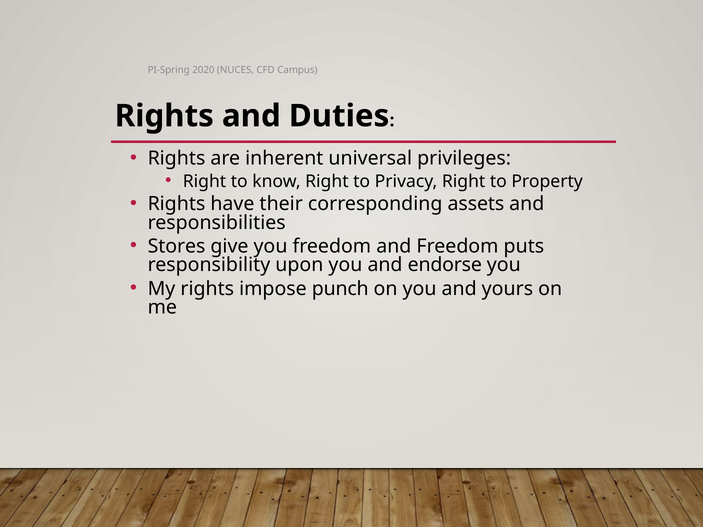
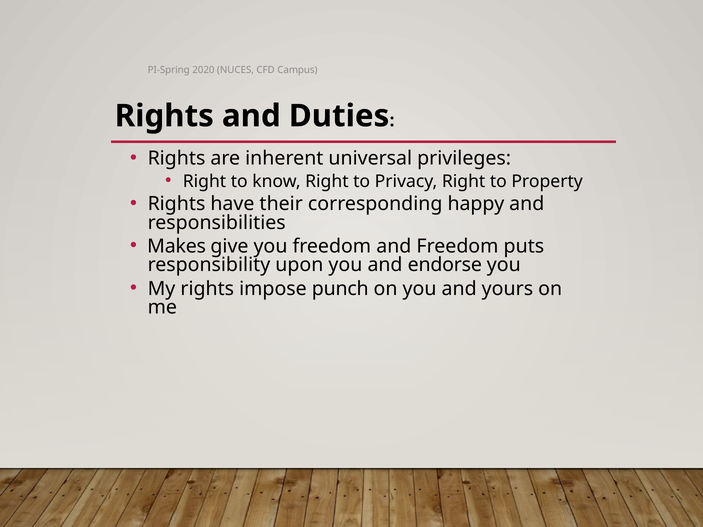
assets: assets -> happy (476, 204)
Stores: Stores -> Makes (177, 246)
